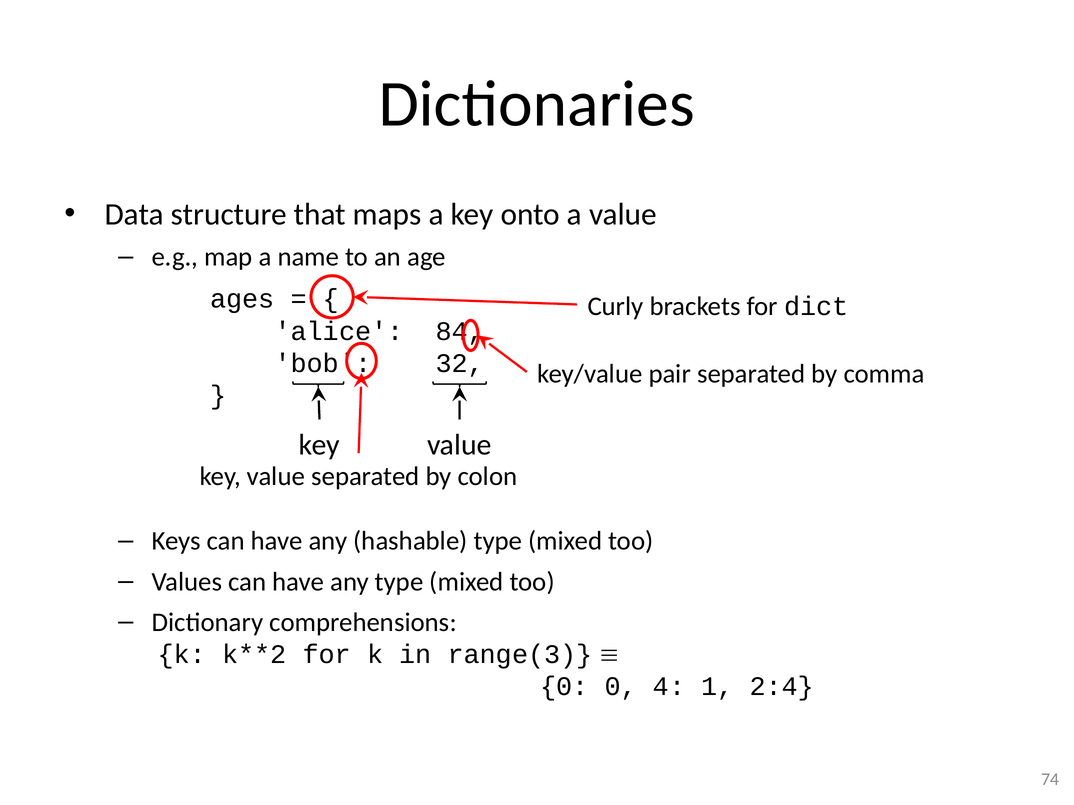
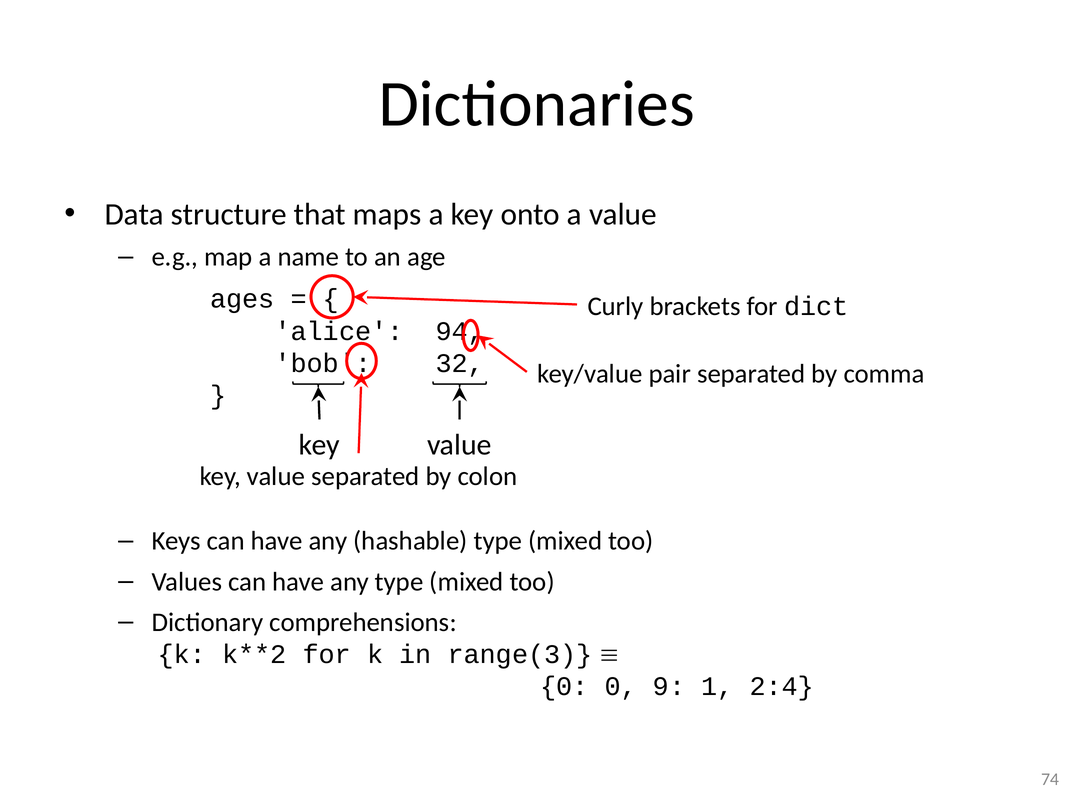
84: 84 -> 94 (460, 331)
4: 4 -> 9 (669, 687)
